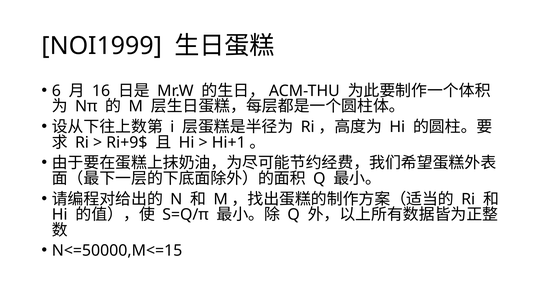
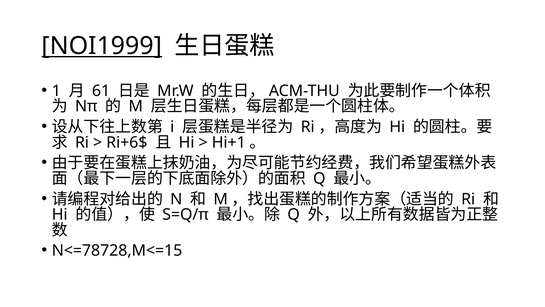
NOI1999 underline: none -> present (102, 46)
6: 6 -> 1 (56, 91)
16: 16 -> 61 (101, 91)
Ri+9$: Ri+9$ -> Ri+6$ (127, 142)
N<=50000,M<=15: N<=50000,M<=15 -> N<=78728,M<=15 (117, 250)
